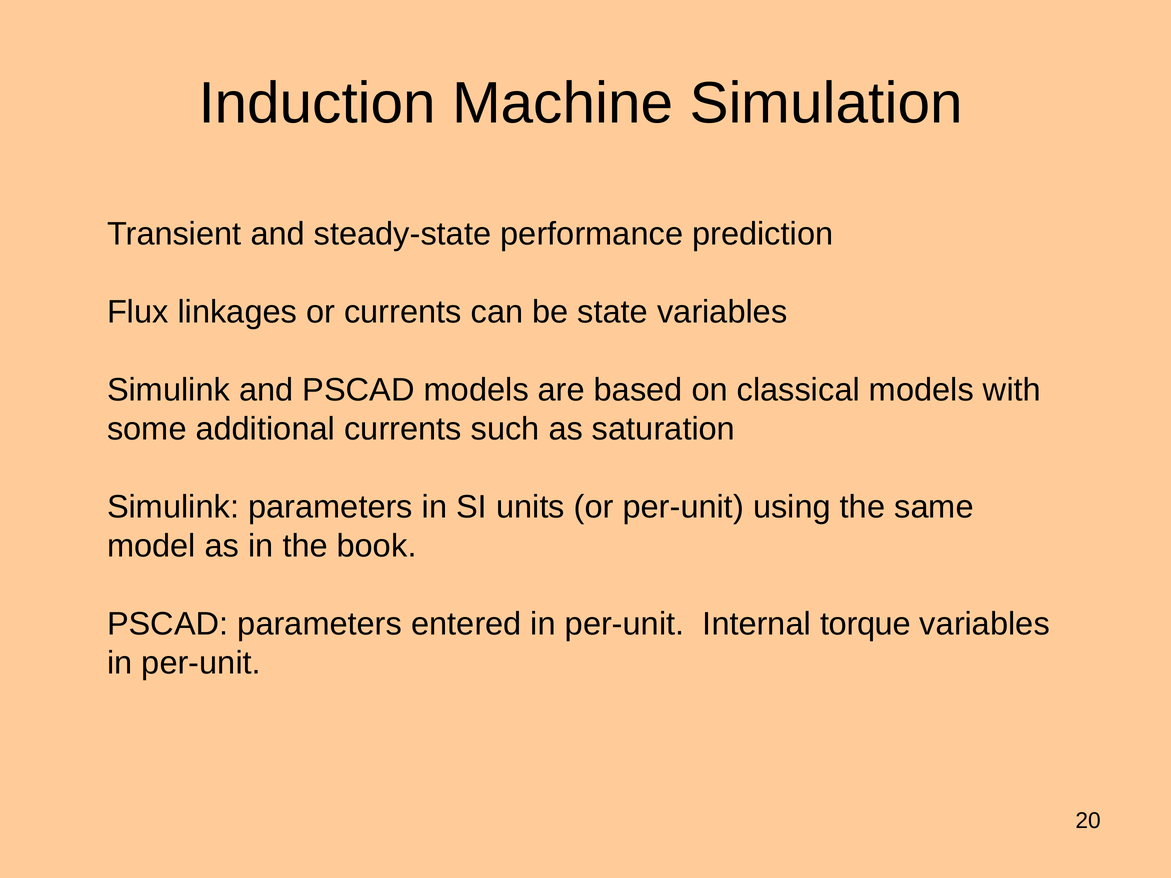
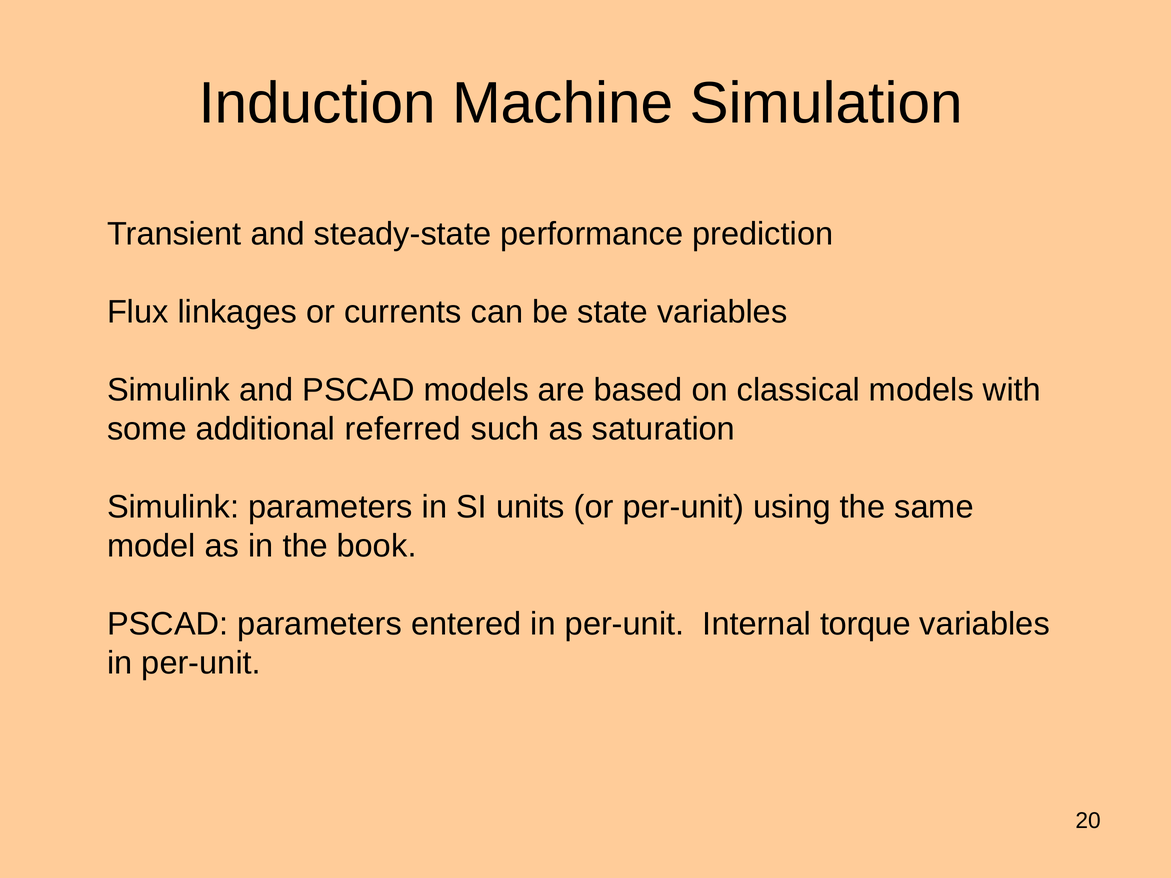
additional currents: currents -> referred (403, 429)
